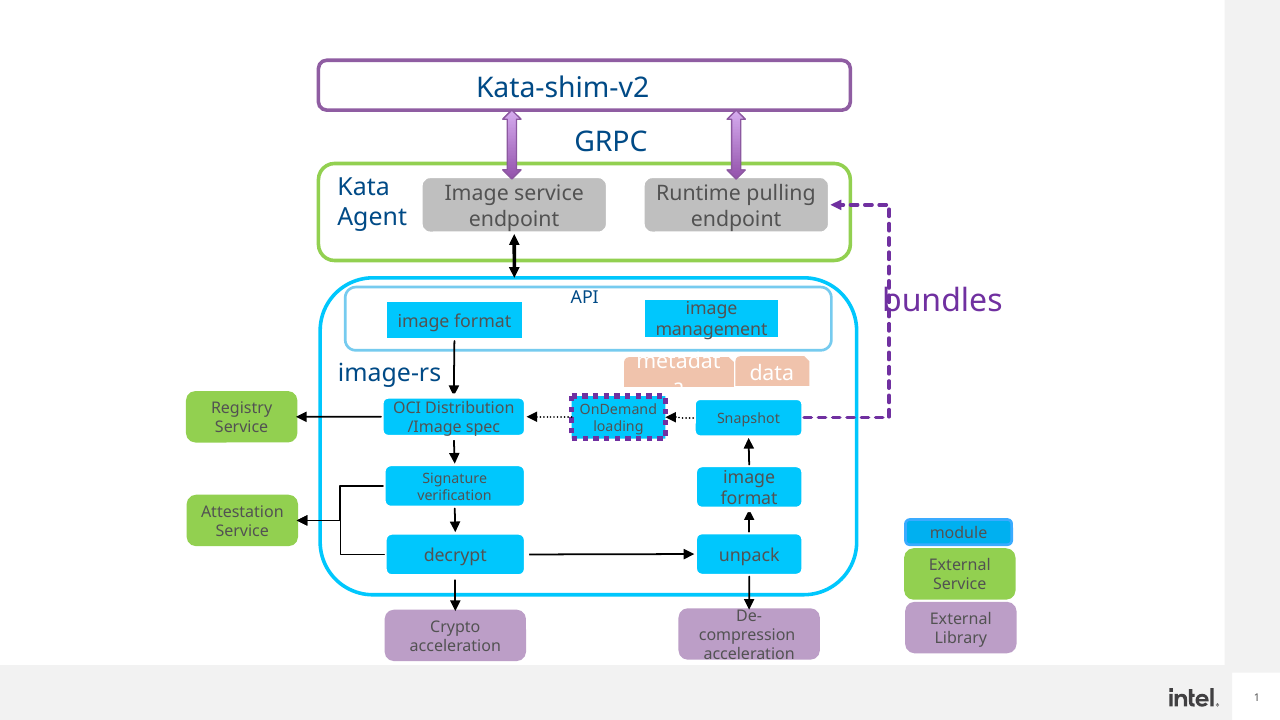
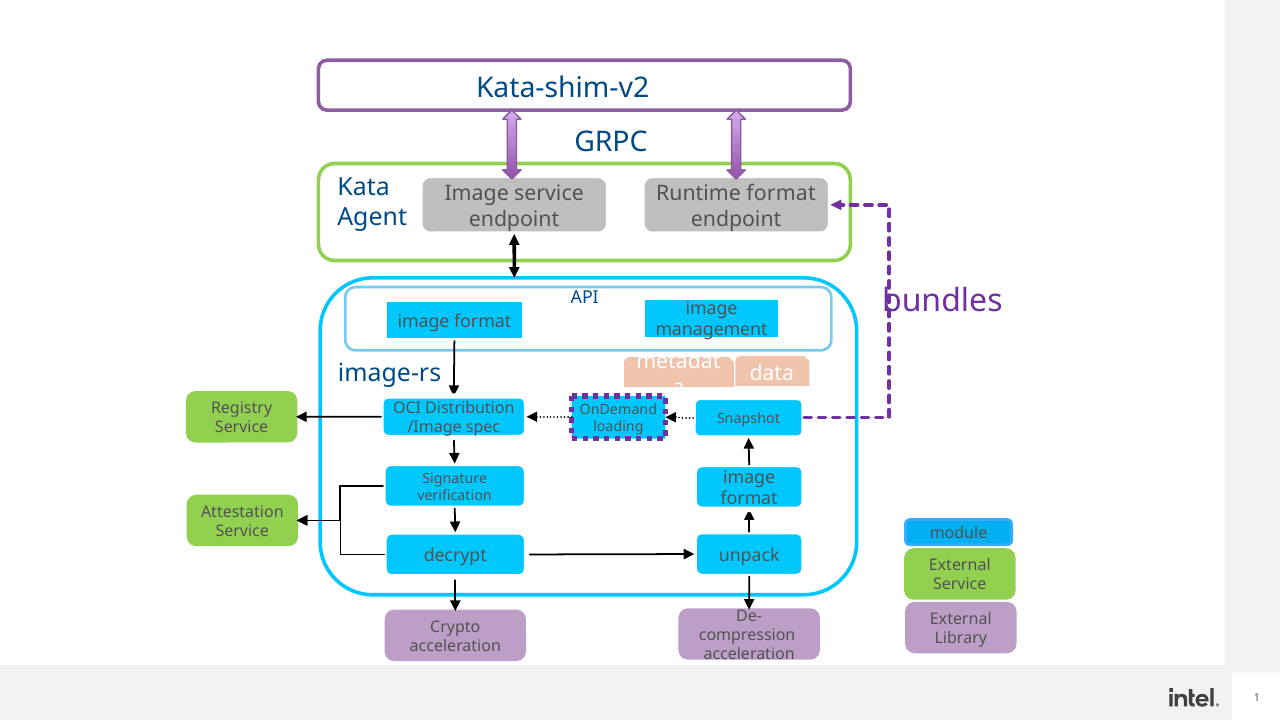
Runtime pulling: pulling -> format (781, 193)
